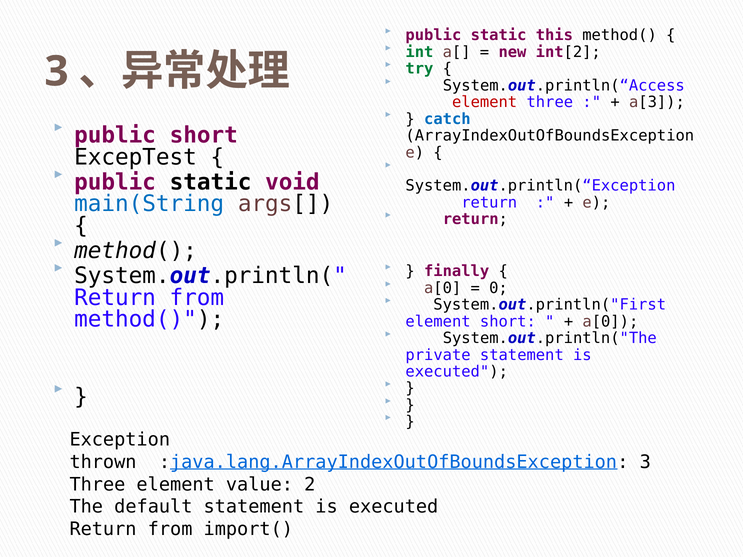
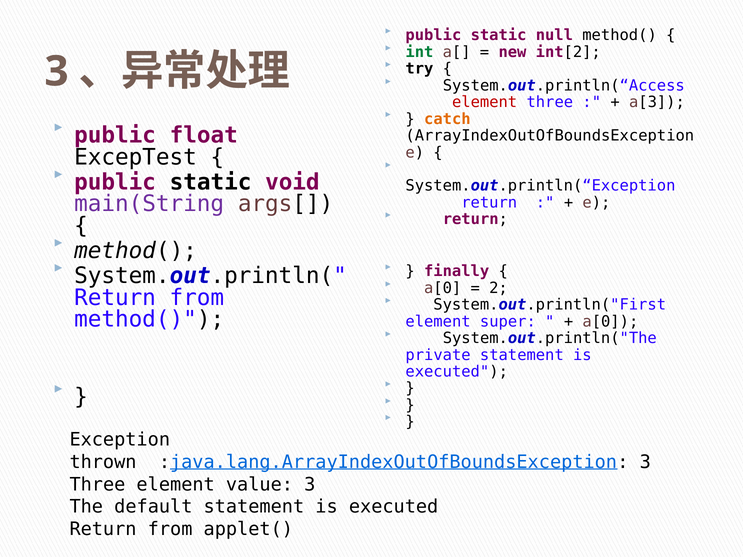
this: this -> null (554, 35)
try colour: green -> black (419, 69)
catch colour: blue -> orange (447, 119)
public short: short -> float (204, 135)
main(String colour: blue -> purple (149, 204)
0: 0 -> 2 (498, 288)
element short: short -> super (508, 322)
value 2: 2 -> 3 (310, 485)
import(: import( -> applet( (248, 529)
